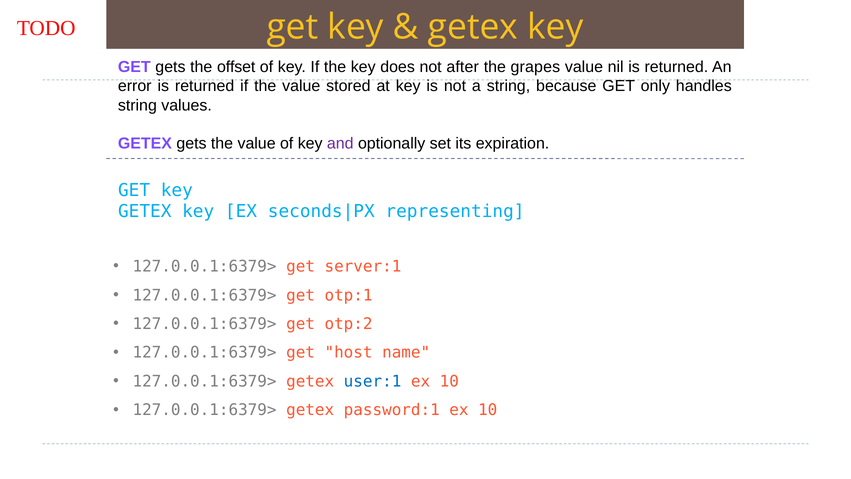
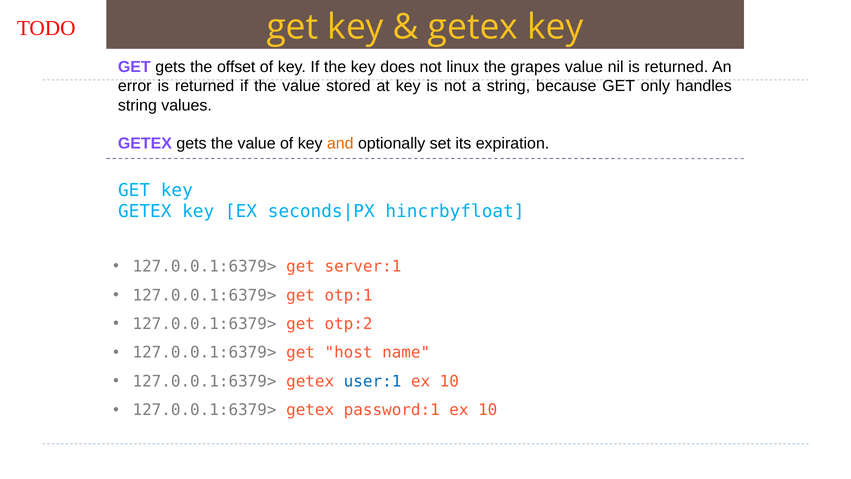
after: after -> linux (463, 67)
and colour: purple -> orange (340, 144)
representing: representing -> hincrbyfloat (455, 211)
